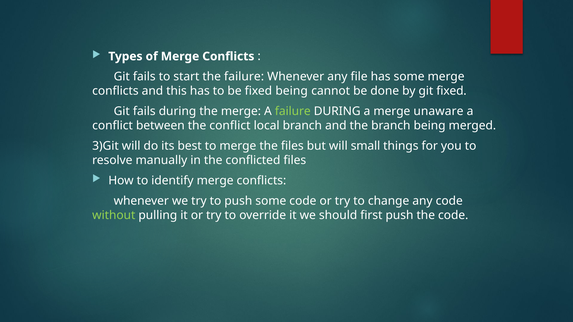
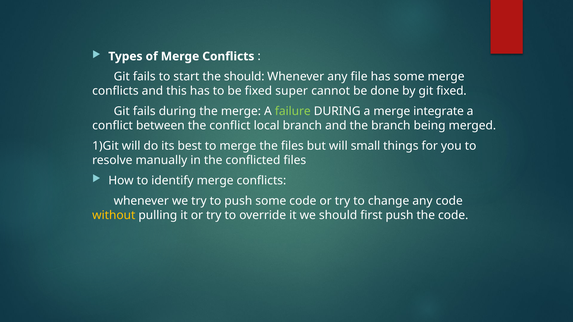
the failure: failure -> should (244, 77)
fixed being: being -> super (292, 91)
unaware: unaware -> integrate (439, 111)
3)Git: 3)Git -> 1)Git (105, 146)
without colour: light green -> yellow (114, 215)
